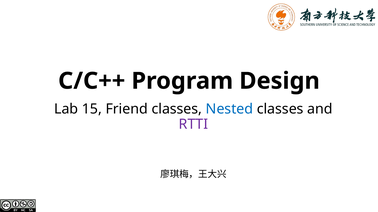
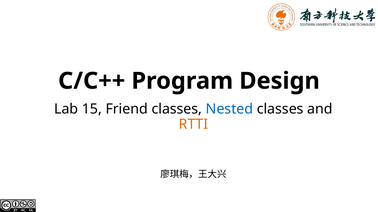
RTTI colour: purple -> orange (193, 125)
